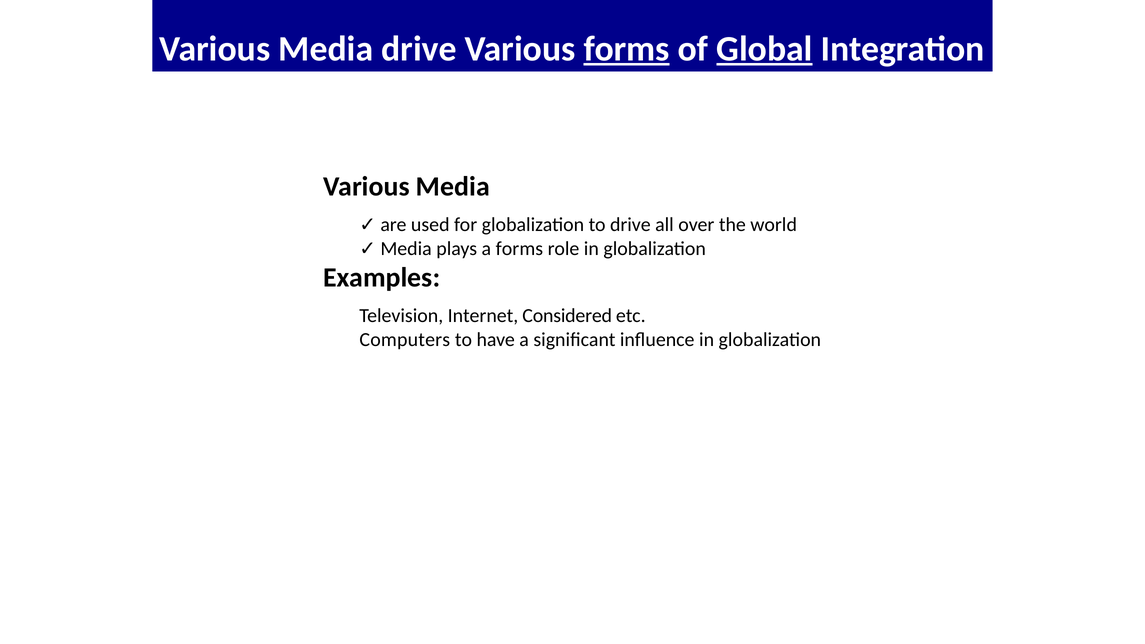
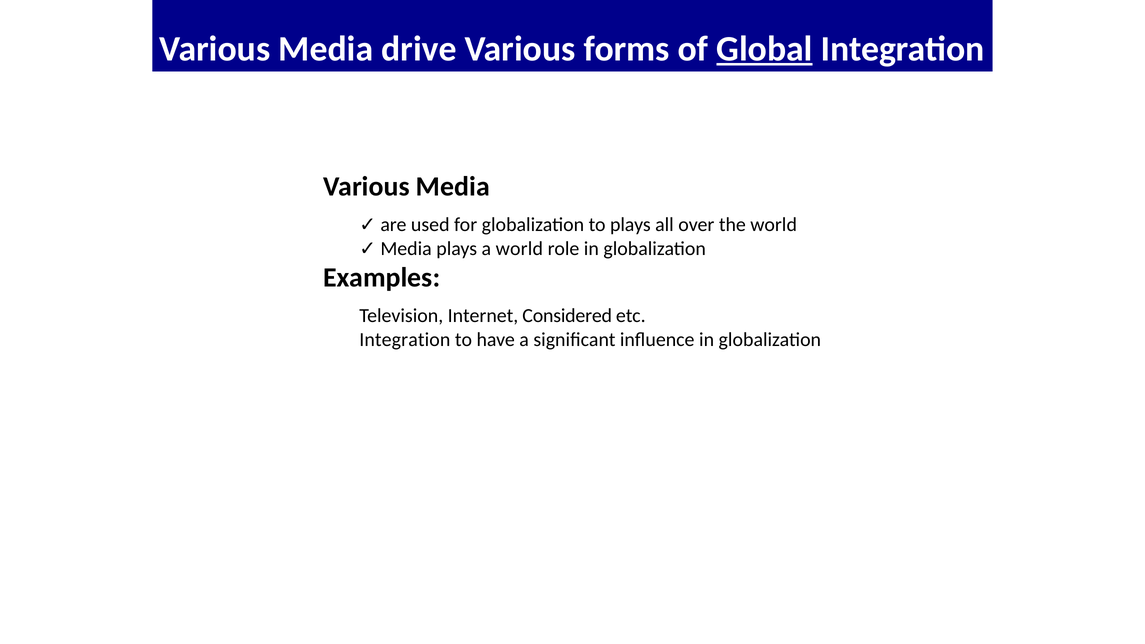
forms underline: present -> none (627, 49)
to drive: drive -> plays (630, 225)
a forms: forms -> world (519, 249)
Computers: Computers -> Integration (405, 340)
